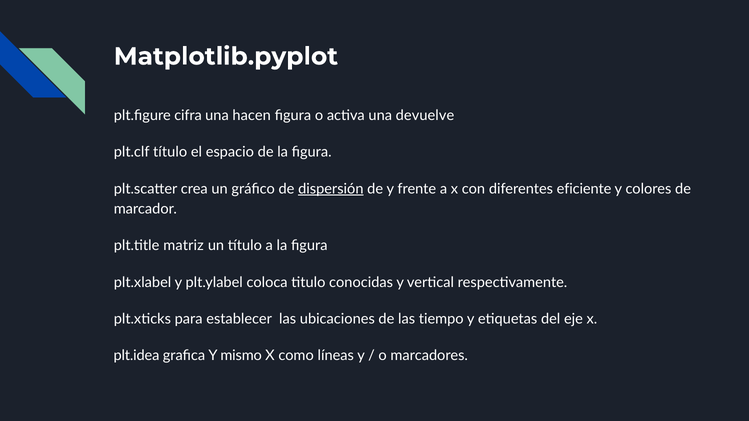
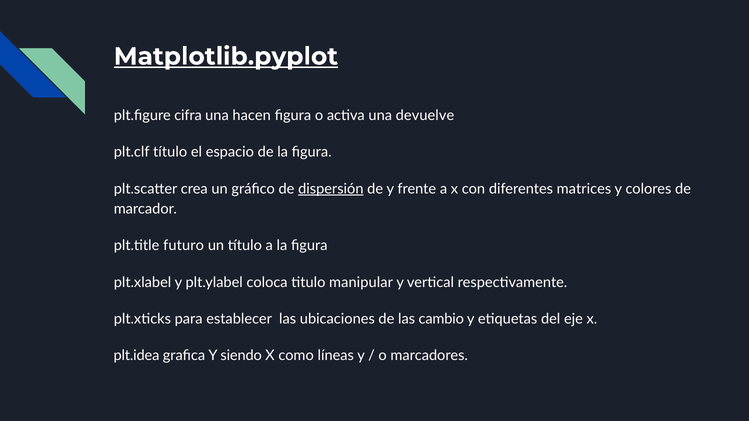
Matplotlib.pyplot underline: none -> present (226, 56)
eficiente: eficiente -> matrices (584, 189)
matriz: matriz -> futuro (184, 246)
conocidas: conocidas -> manipular (361, 283)
tiempo: tiempo -> cambio (441, 319)
mismo: mismo -> siendo (241, 356)
